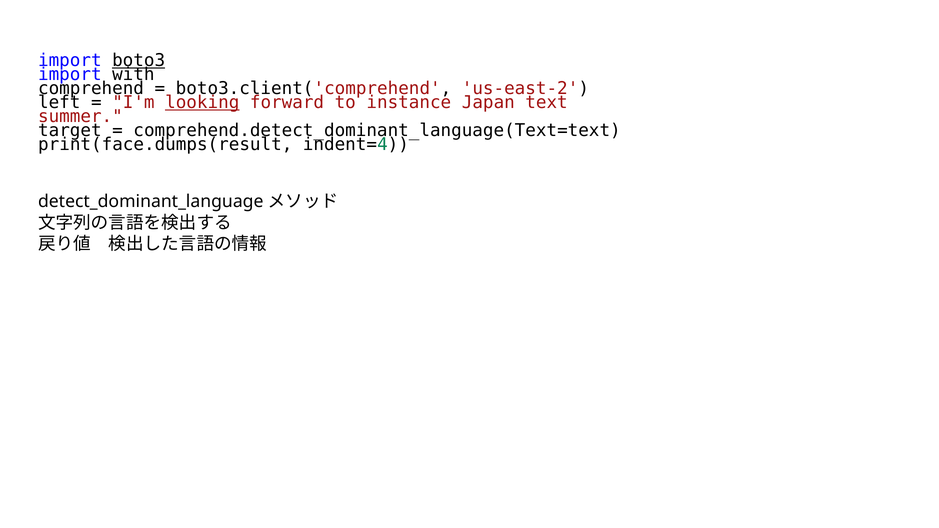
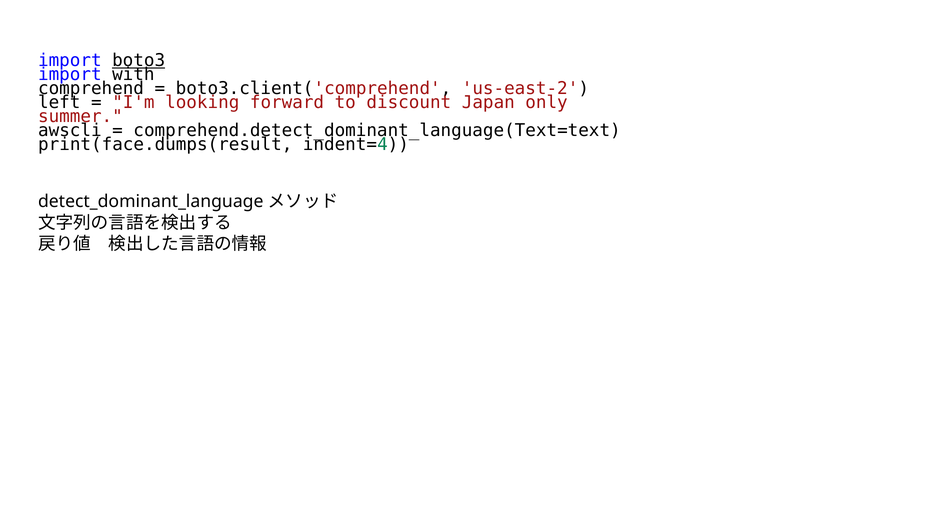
looking underline: present -> none (202, 102)
instance: instance -> discount (409, 102)
text: text -> only (547, 102)
target: target -> awscli (70, 130)
